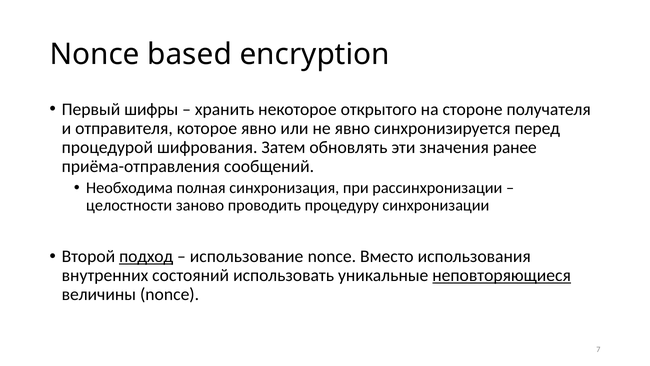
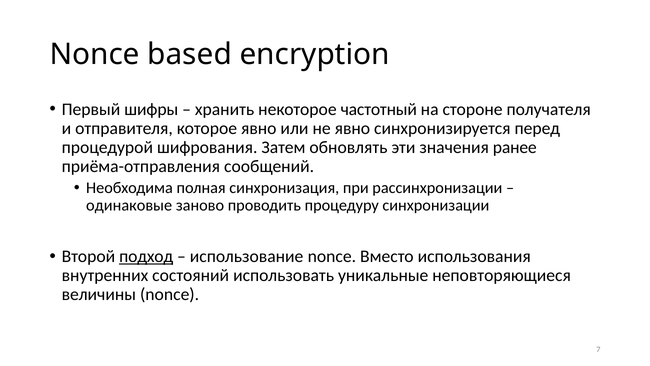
открытого: открытого -> частотный (379, 109)
целостности: целостности -> одинаковые (129, 205)
неповторяющиеся underline: present -> none (502, 275)
